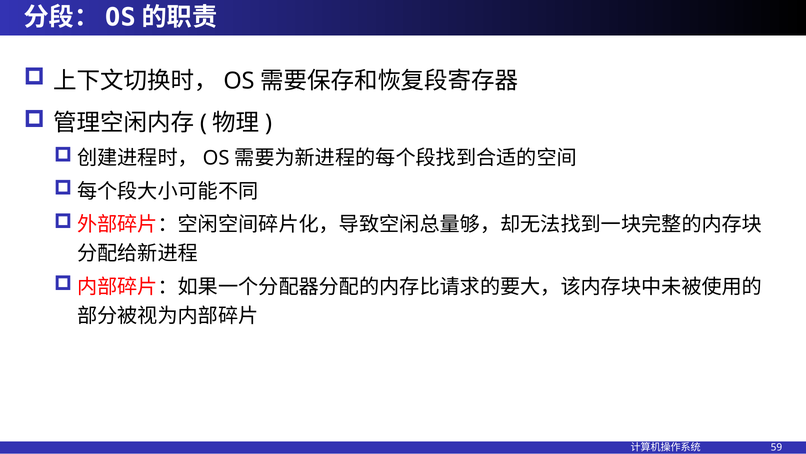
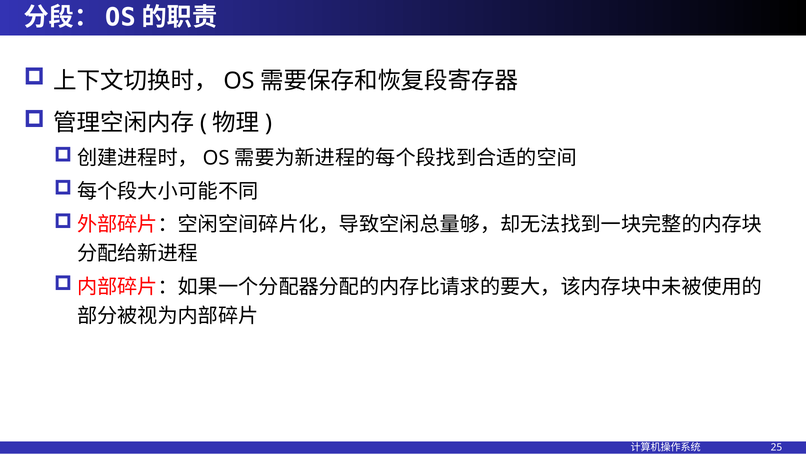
59: 59 -> 25 (776, 447)
